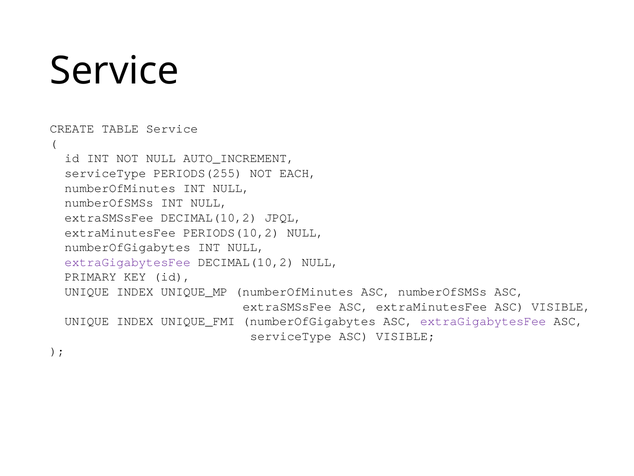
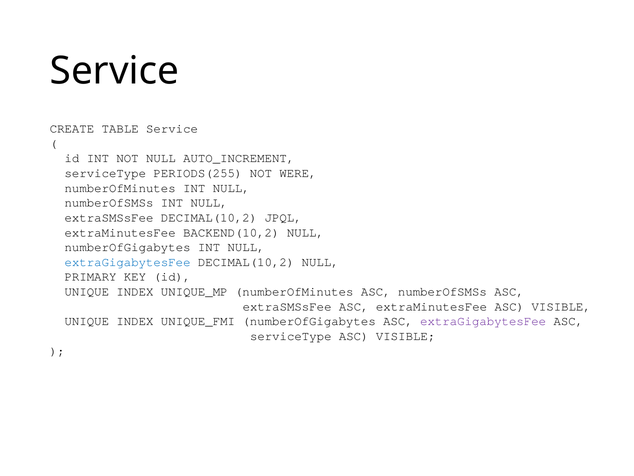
EACH: EACH -> WERE (298, 173)
PERIODS(10,2: PERIODS(10,2 -> BACKEND(10,2 (231, 232)
extraGigabytesFee colour: purple -> blue (128, 262)
